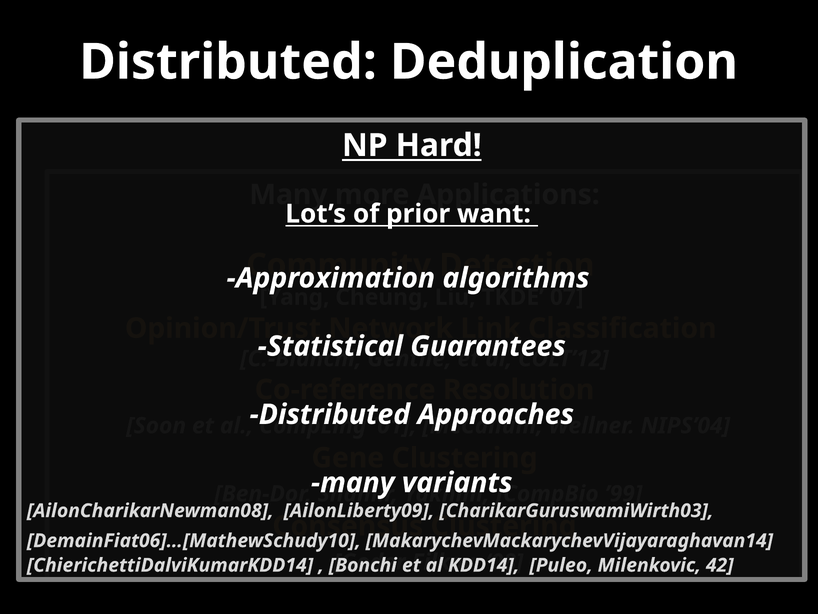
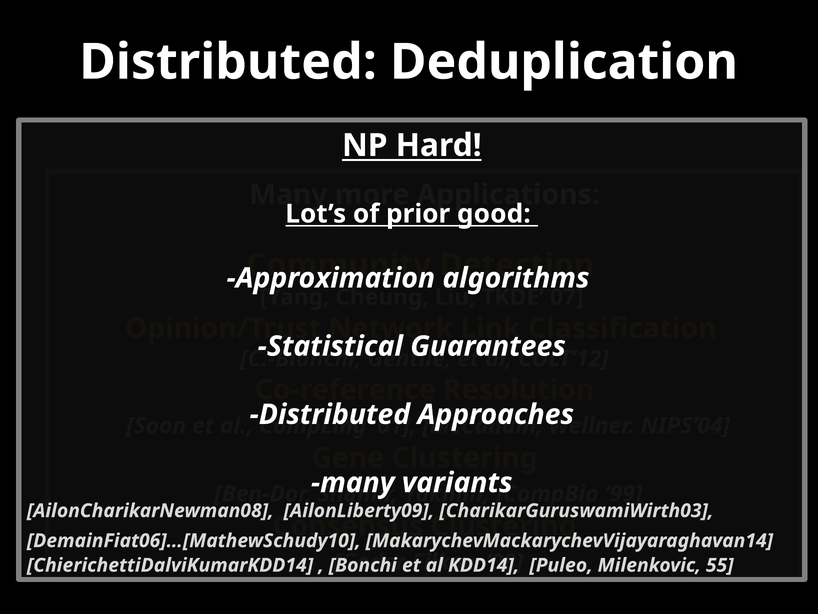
want: want -> good (494, 214)
42: 42 -> 55 (720, 565)
